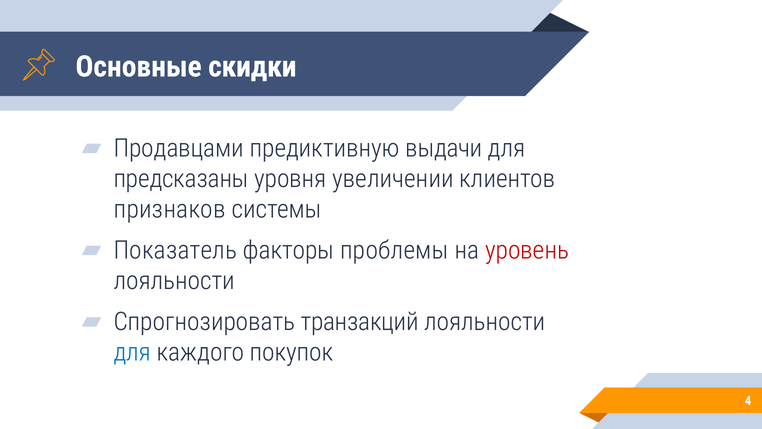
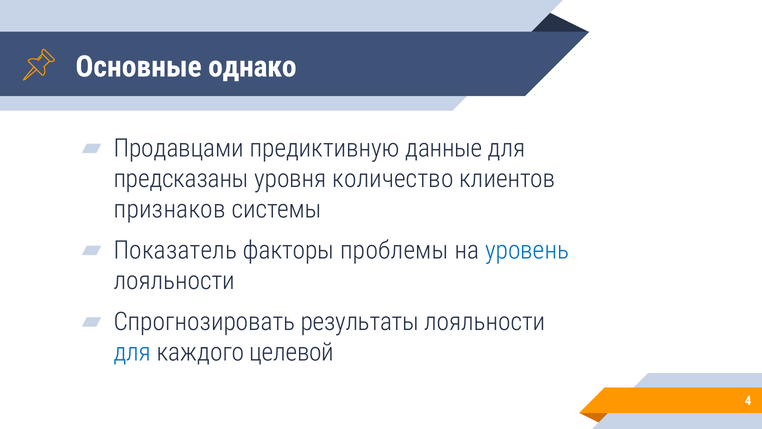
скидки: скидки -> однако (252, 67)
выдачи: выдачи -> данные (444, 148)
увеличении: увеличении -> количество (393, 179)
уровень colour: red -> blue (527, 250)
транзакций: транзакций -> результаты (360, 322)
покупок: покупок -> целевой (292, 352)
